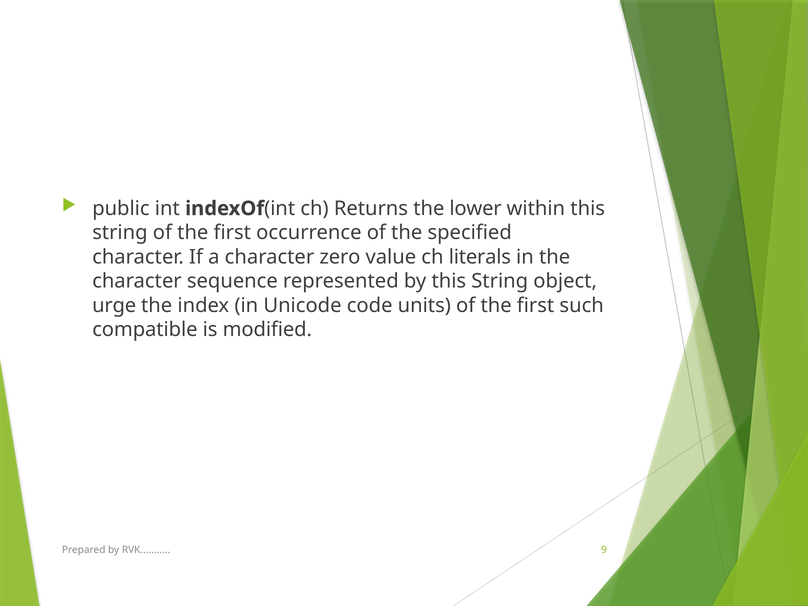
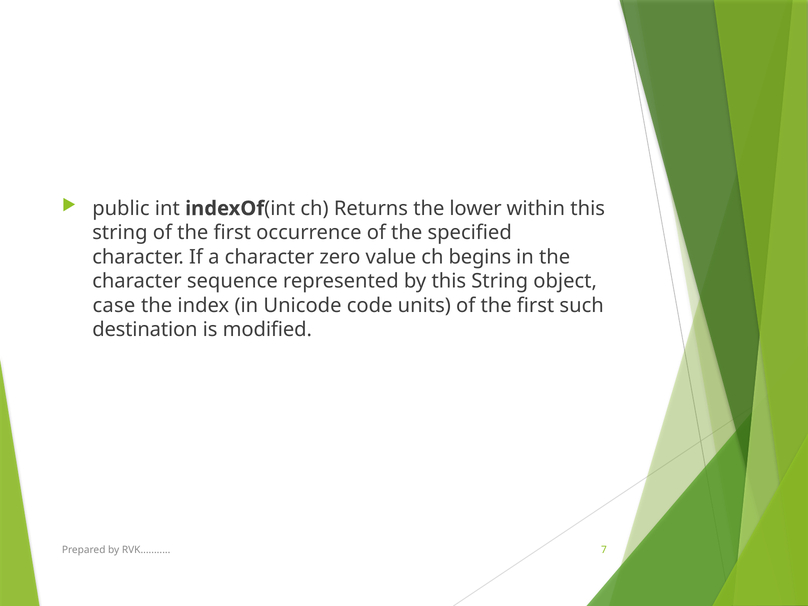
literals: literals -> begins (480, 257)
urge: urge -> case (114, 305)
compatible: compatible -> destination (145, 330)
9: 9 -> 7 (604, 550)
